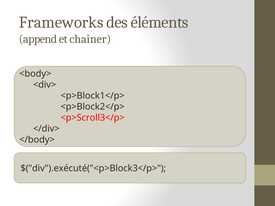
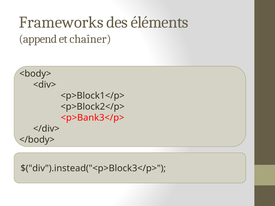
<p>Scroll3</p>: <p>Scroll3</p> -> <p>Bank3</p> (93, 118)
$("div").exécuté("<p>Block3</p>: $("div").exécuté("<p>Block3</p> -> $("div").instead("<p>Block3</p> (93, 169)
